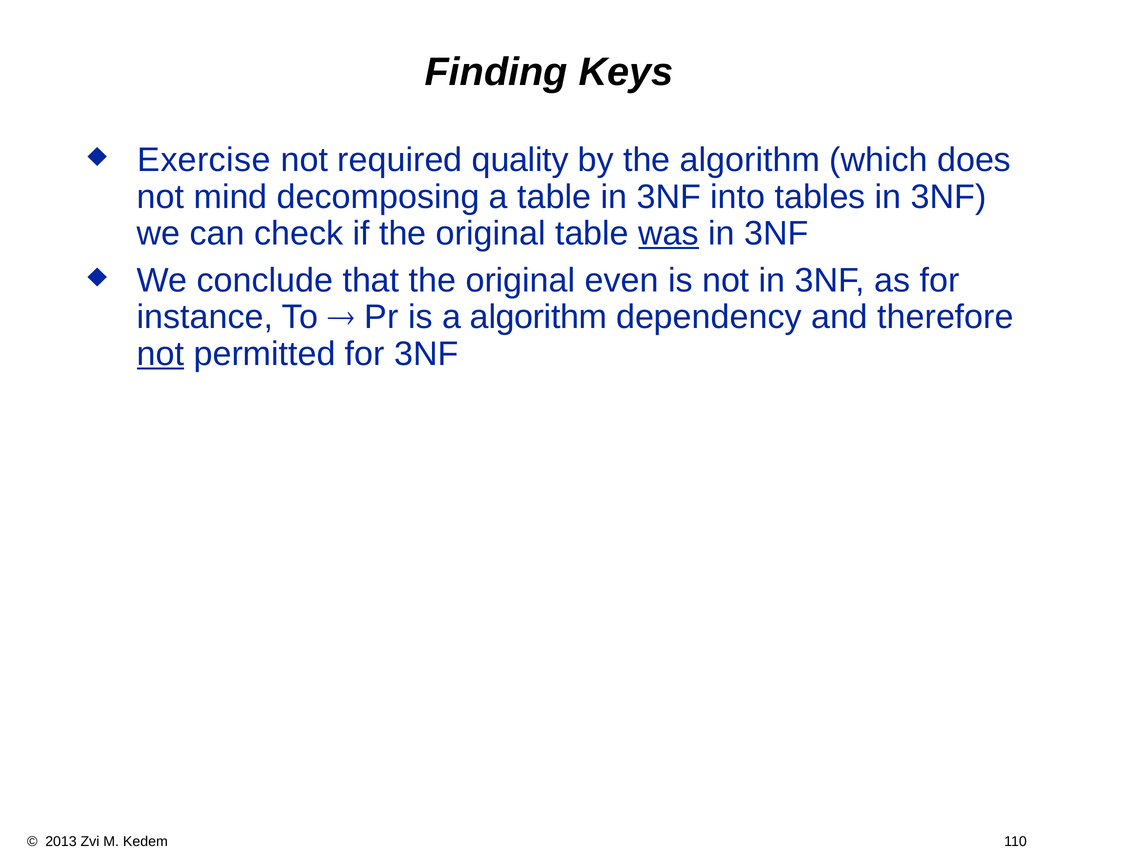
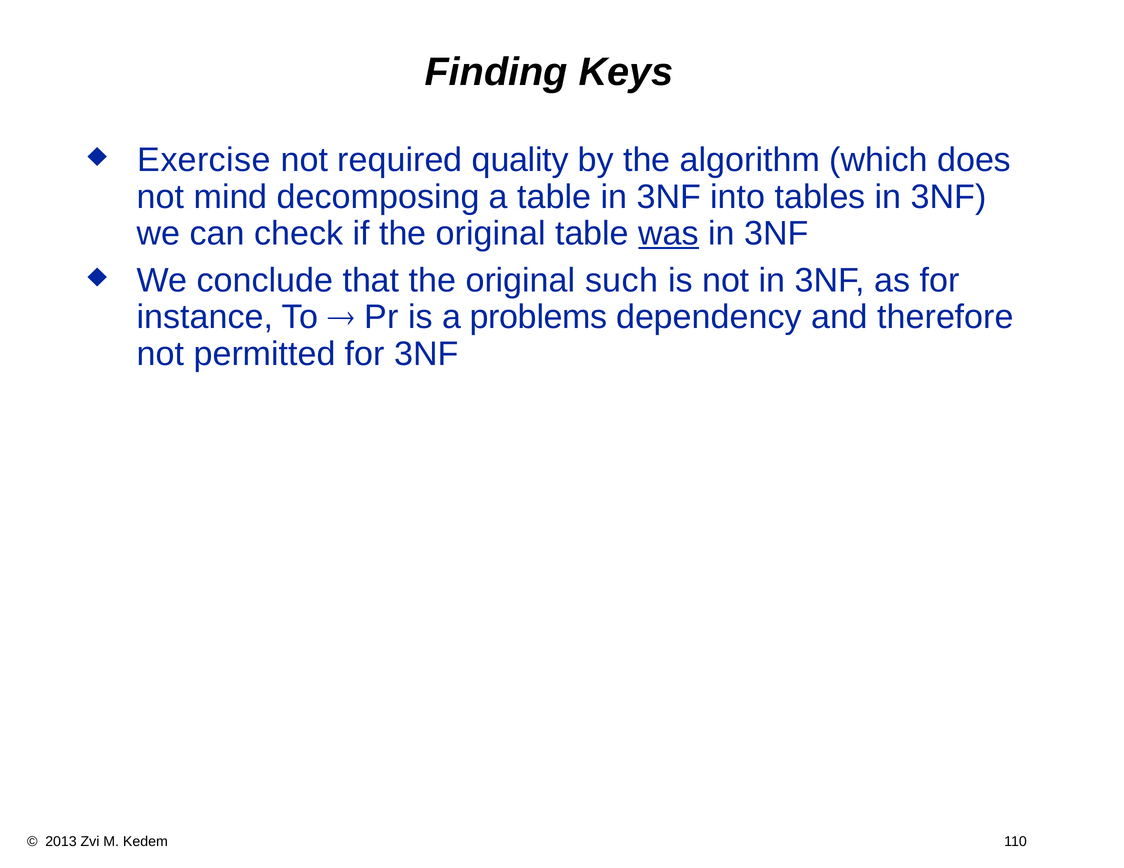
even: even -> such (622, 281)
a algorithm: algorithm -> problems (539, 317)
not underline: present -> none (161, 354)
